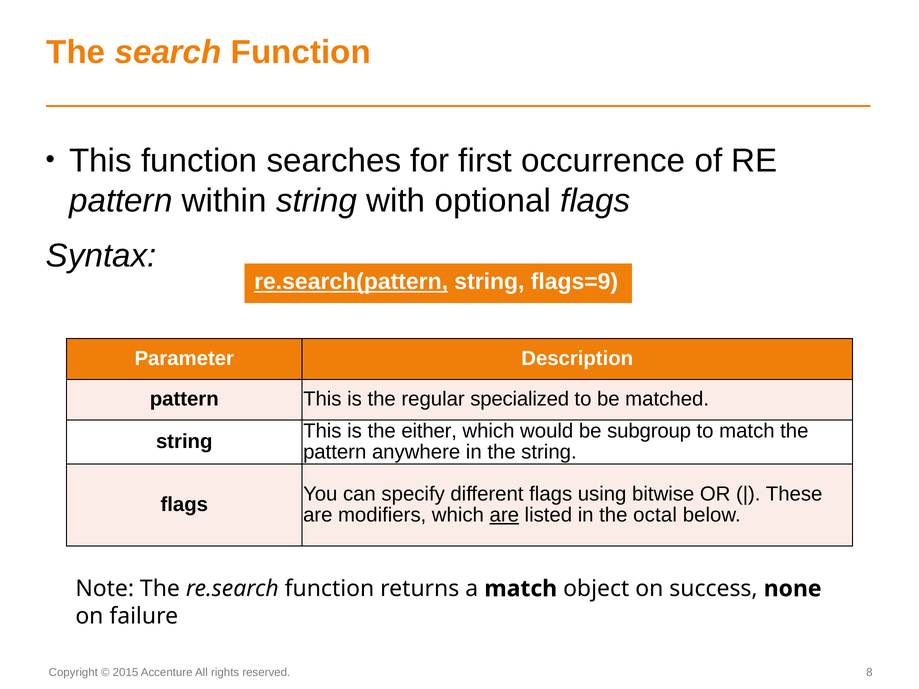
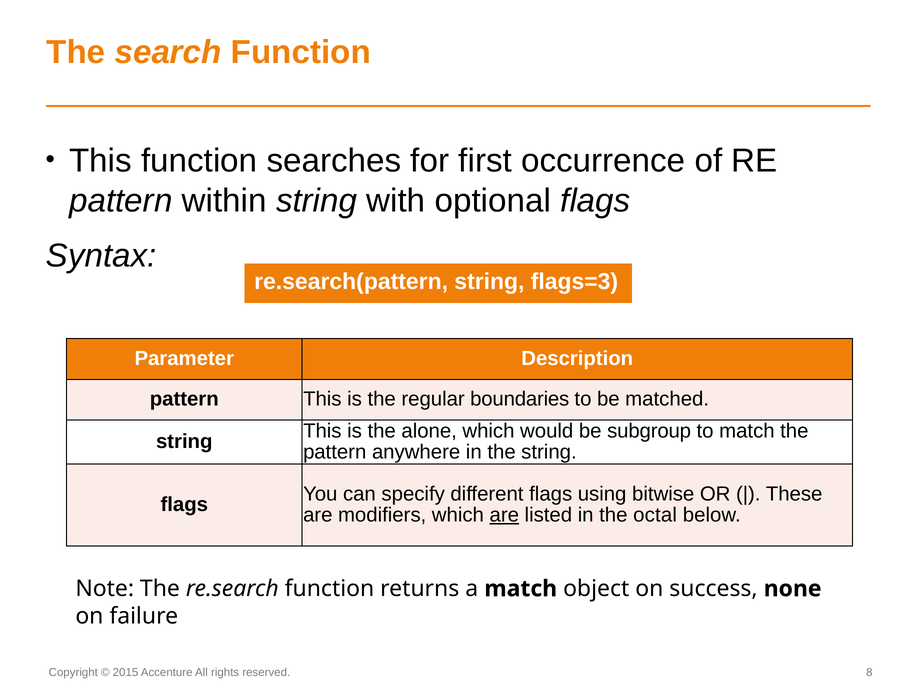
re.search(pattern underline: present -> none (351, 282)
flags=9: flags=9 -> flags=3 (574, 282)
specialized: specialized -> boundaries (520, 399)
either: either -> alone (429, 431)
